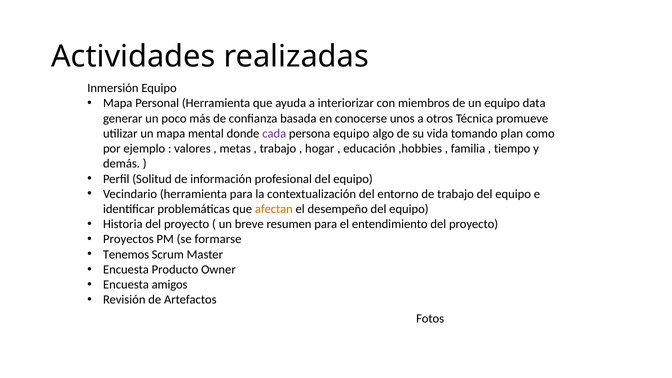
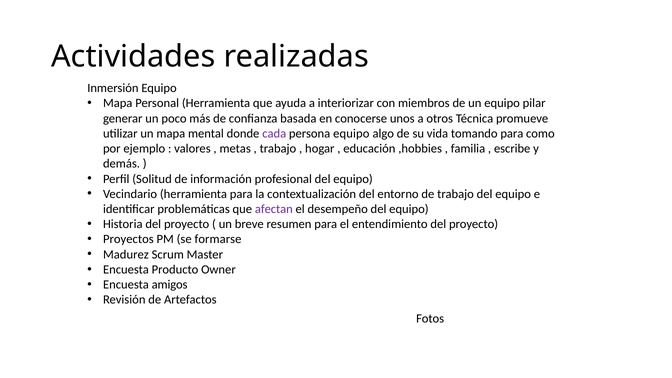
data: data -> pilar (534, 103)
tomando plan: plan -> para (512, 133)
tiempo: tiempo -> escribe (512, 149)
afectan colour: orange -> purple (274, 209)
Tenemos: Tenemos -> Madurez (126, 254)
